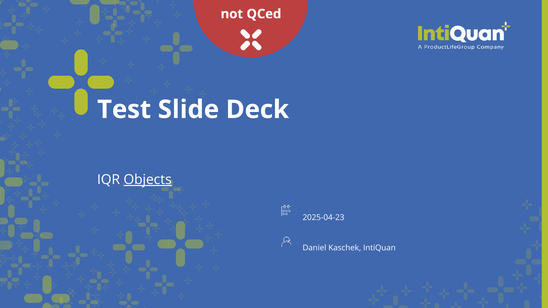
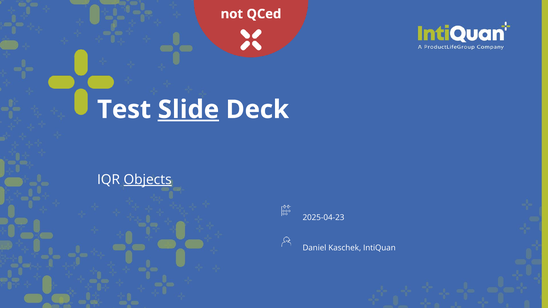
Slide underline: none -> present (188, 110)
